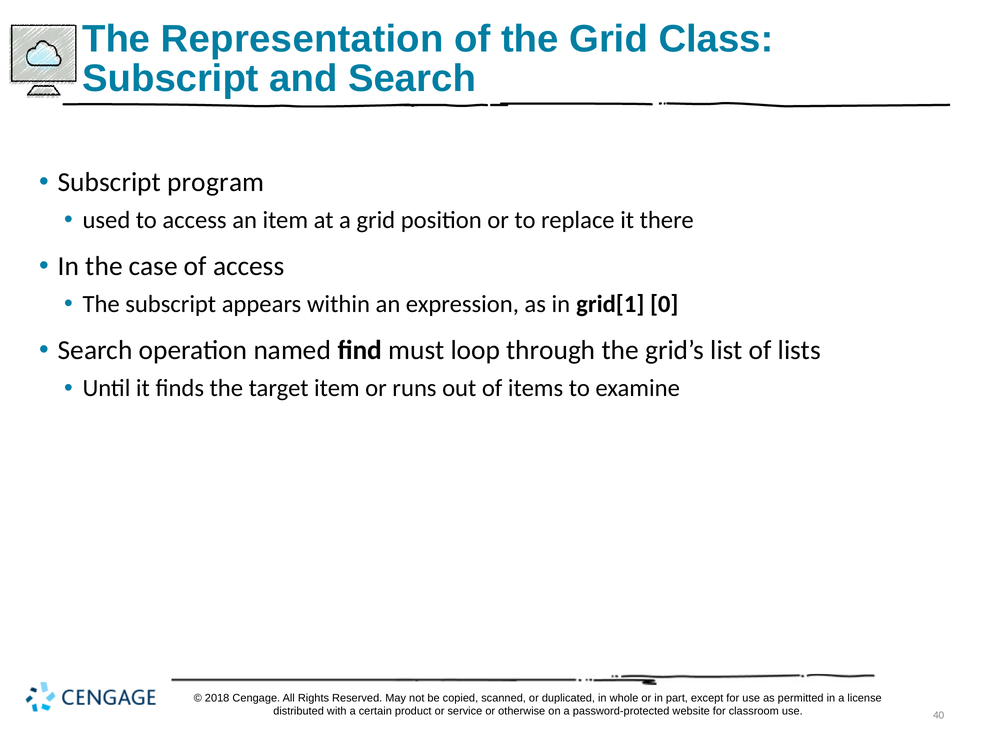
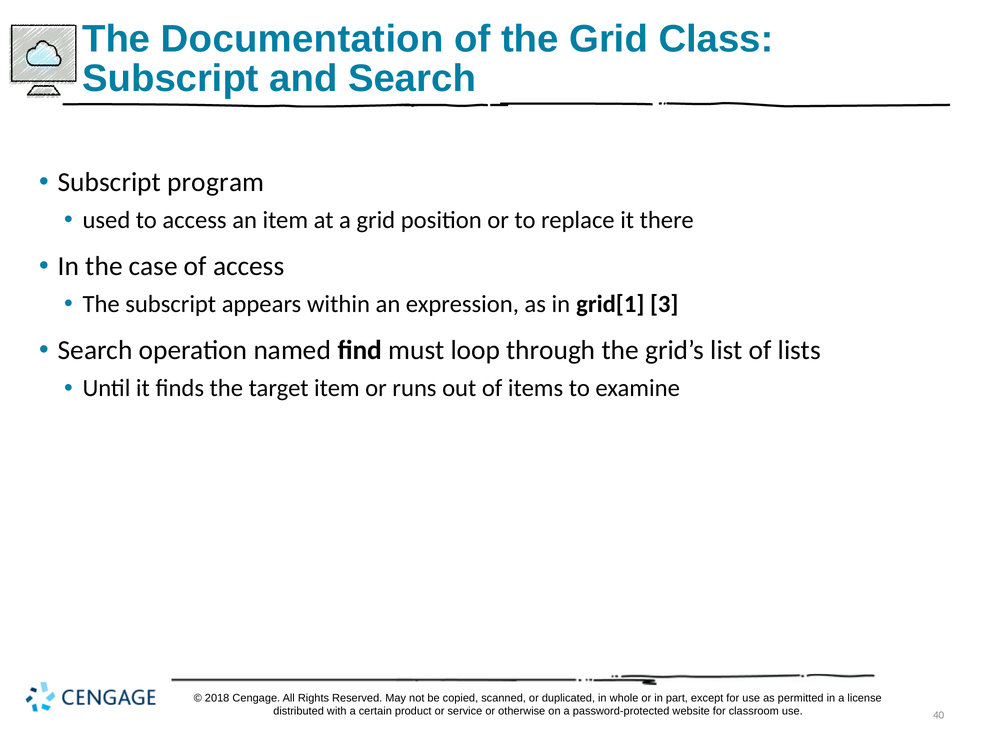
Representation: Representation -> Documentation (302, 39)
0: 0 -> 3 (664, 304)
